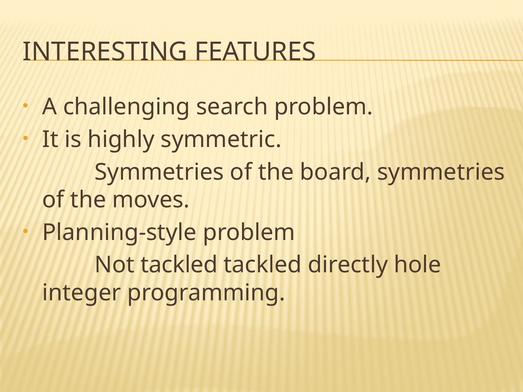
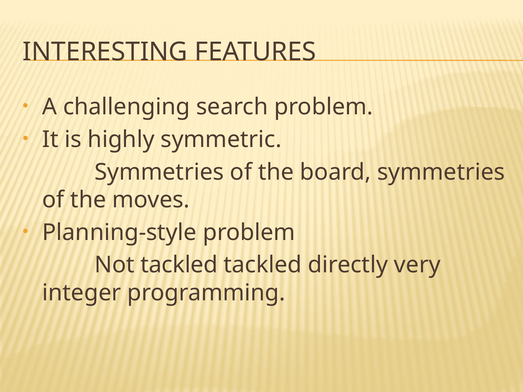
hole: hole -> very (417, 265)
